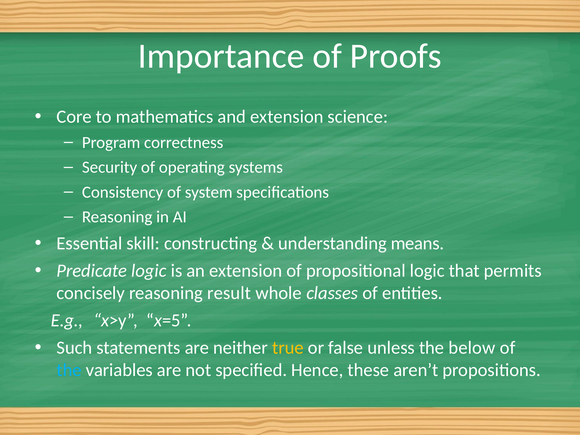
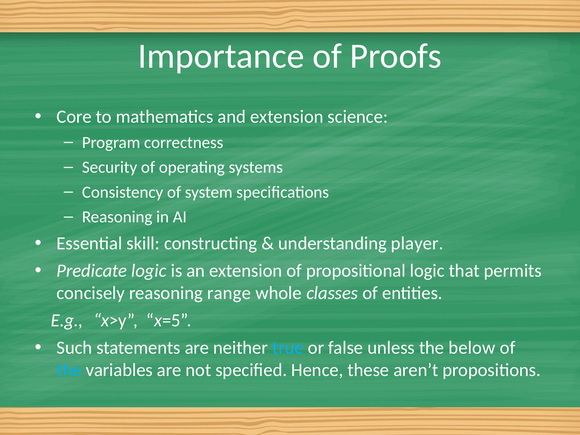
means: means -> player (417, 243)
result: result -> range (229, 293)
true colour: yellow -> light blue (288, 348)
